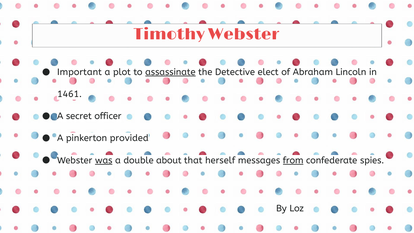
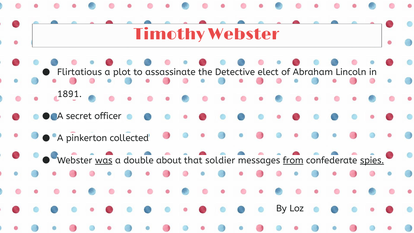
Important: Important -> Flirtatious (80, 72)
assassinate underline: present -> none (170, 72)
1461: 1461 -> 1891 (69, 94)
provided: provided -> collected (129, 138)
herself: herself -> soldier (220, 160)
spies underline: none -> present (372, 160)
